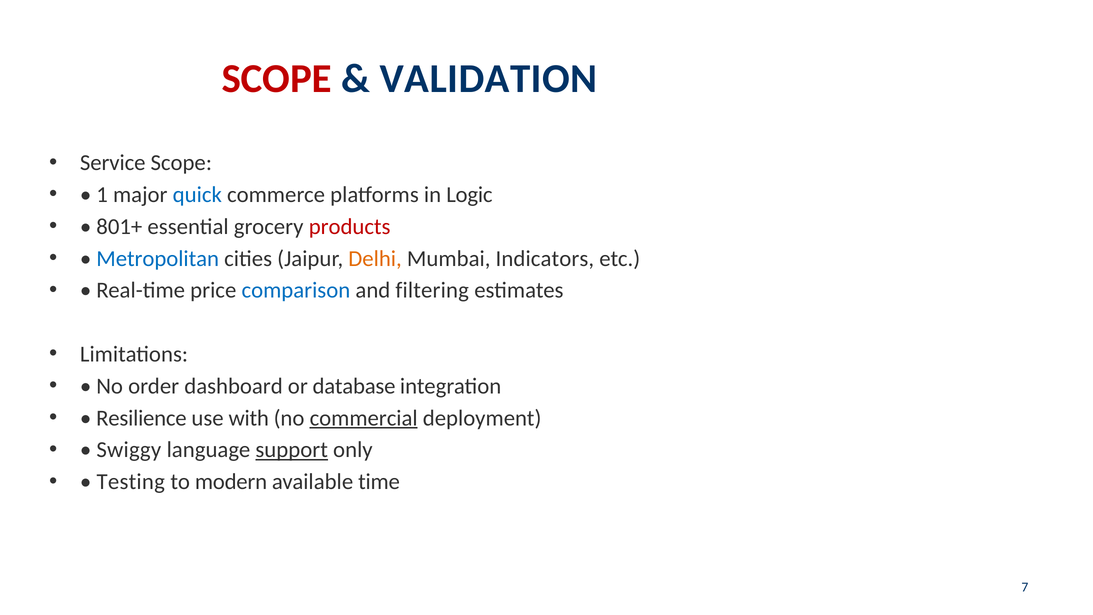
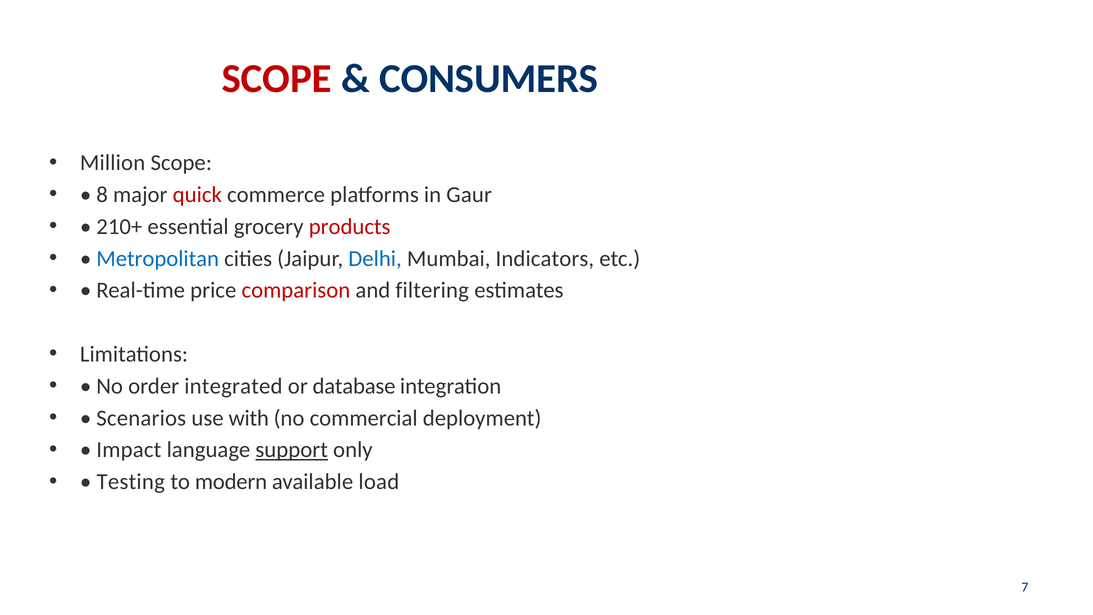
VALIDATION: VALIDATION -> CONSUMERS (489, 79)
Service: Service -> Million (113, 163)
1: 1 -> 8 (102, 195)
quick colour: blue -> red (197, 195)
Logic: Logic -> Gaur (469, 195)
801+: 801+ -> 210+ (119, 227)
Delhi colour: orange -> blue (375, 259)
comparison colour: blue -> red (296, 290)
dashboard: dashboard -> integrated (233, 386)
Resilience: Resilience -> Scenarios (141, 418)
commercial underline: present -> none (364, 418)
Swiggy: Swiggy -> Impact (129, 450)
time: time -> load (379, 482)
